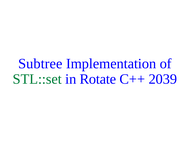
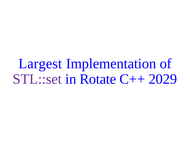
Subtree: Subtree -> Largest (40, 63)
STL::set colour: green -> purple (37, 79)
2039: 2039 -> 2029 (163, 79)
